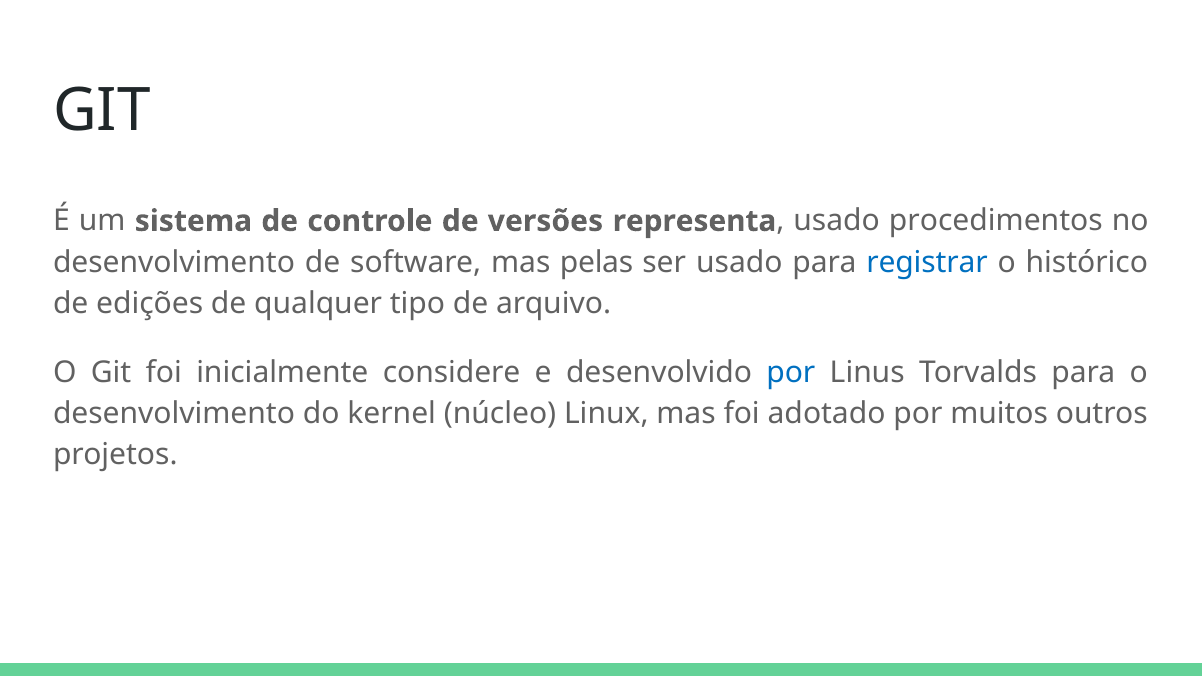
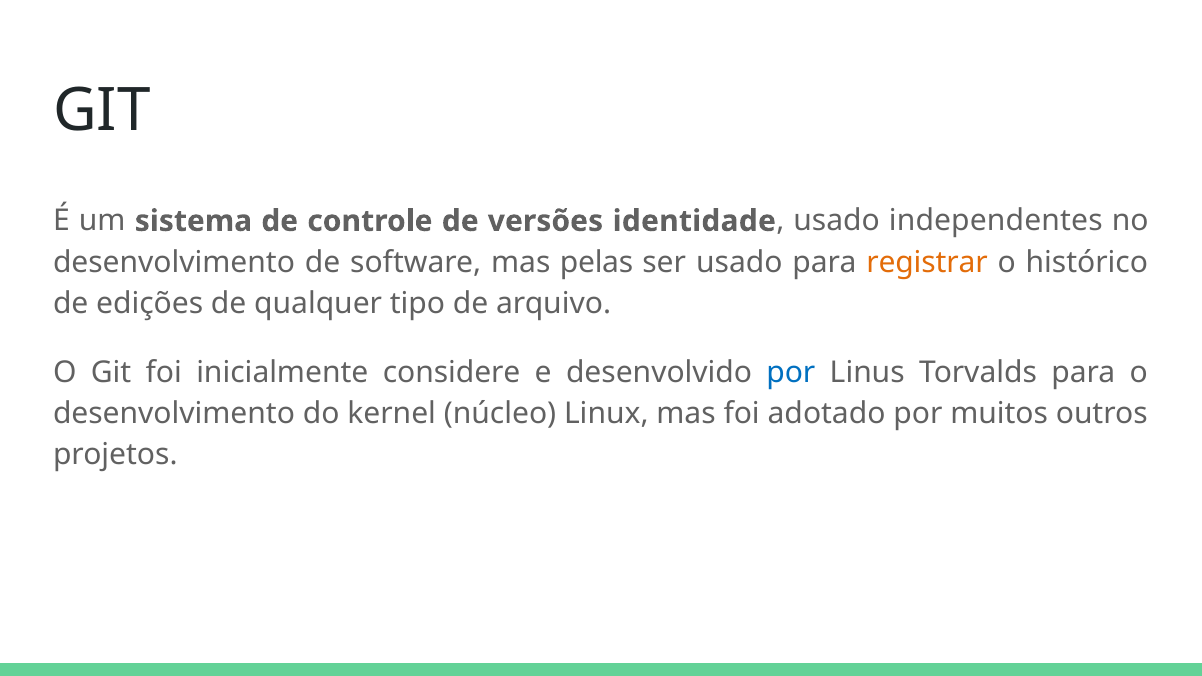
representa: representa -> identidade (694, 221)
procedimentos: procedimentos -> independentes (996, 221)
registrar colour: blue -> orange (927, 263)
